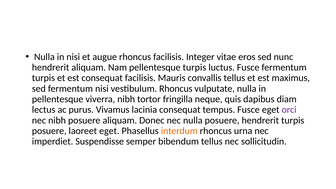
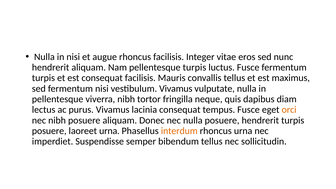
vestibulum Rhoncus: Rhoncus -> Vivamus (176, 89)
orci colour: purple -> orange (289, 110)
laoreet eget: eget -> urna (109, 131)
